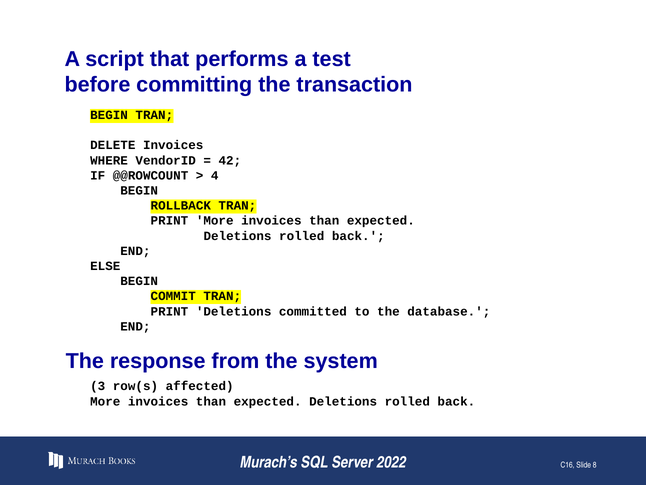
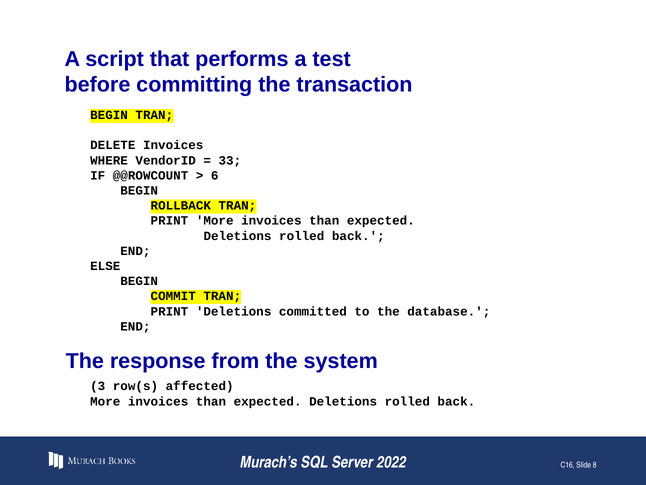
42: 42 -> 33 (230, 160)
4: 4 -> 6 (215, 175)
